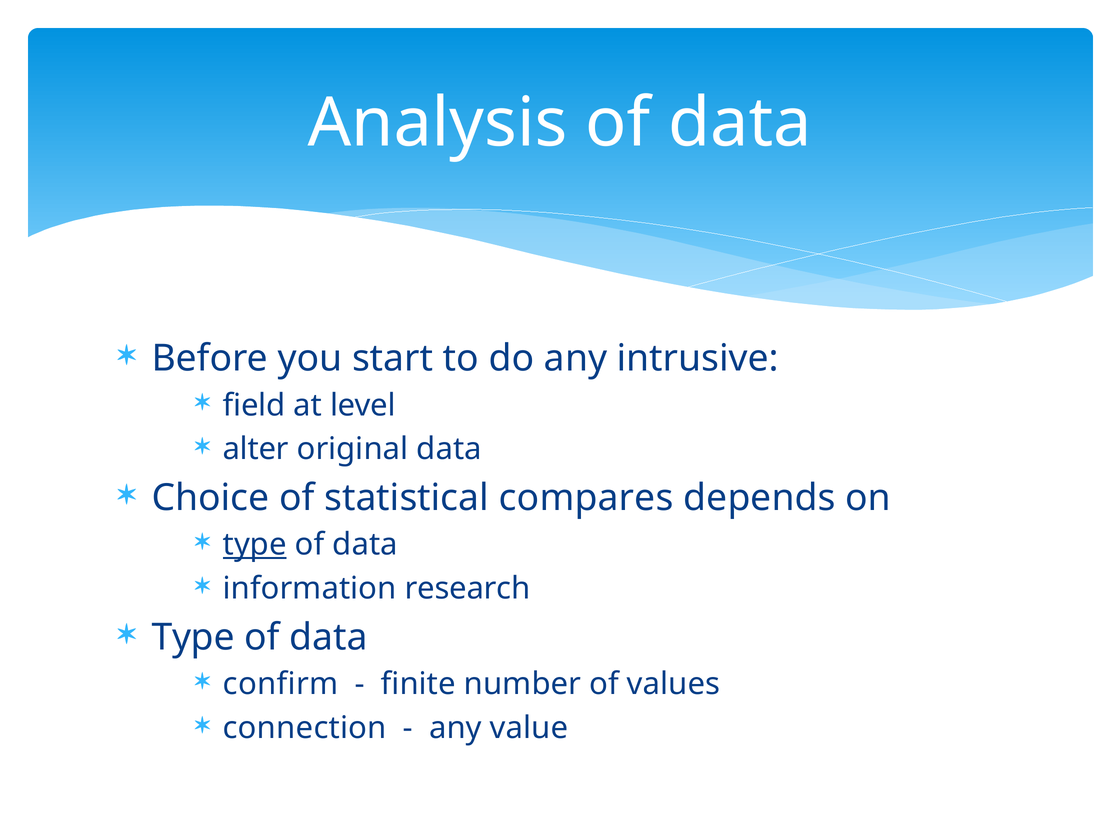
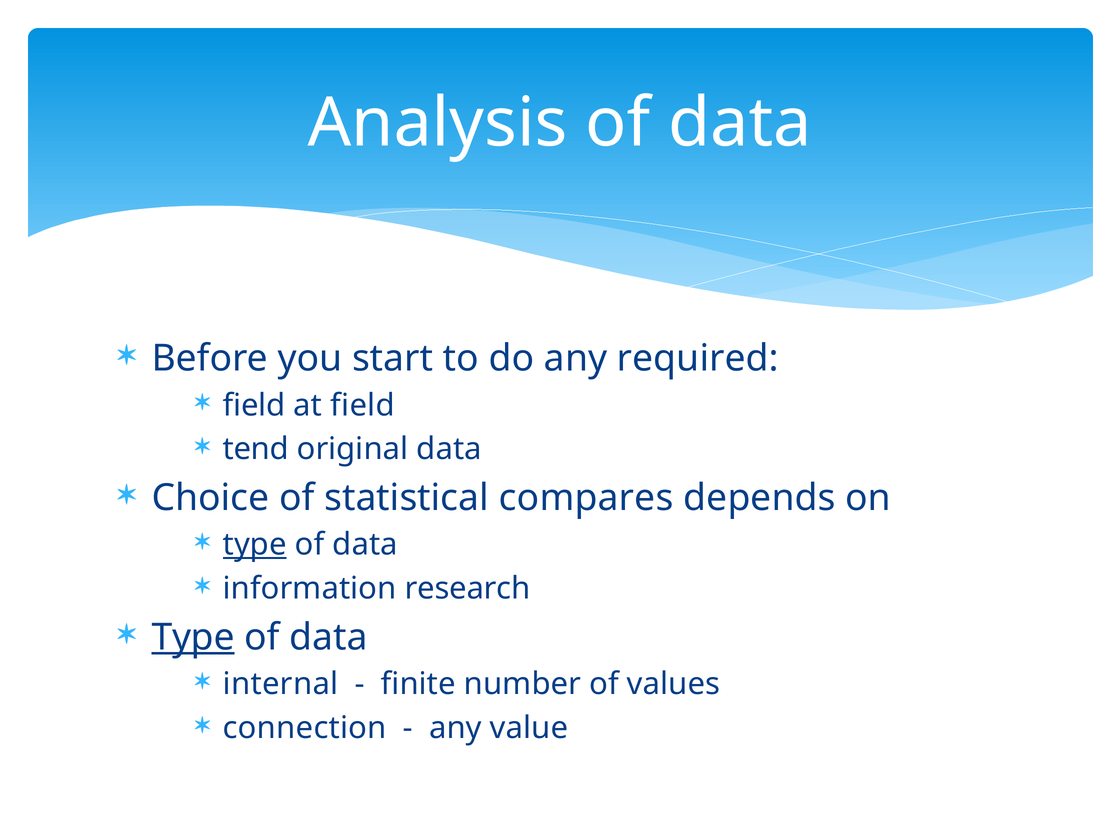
intrusive: intrusive -> required (698, 358)
at level: level -> field (363, 405)
alter: alter -> tend (256, 449)
Type underline: none -> present (193, 637)
confirm: confirm -> internal (281, 684)
